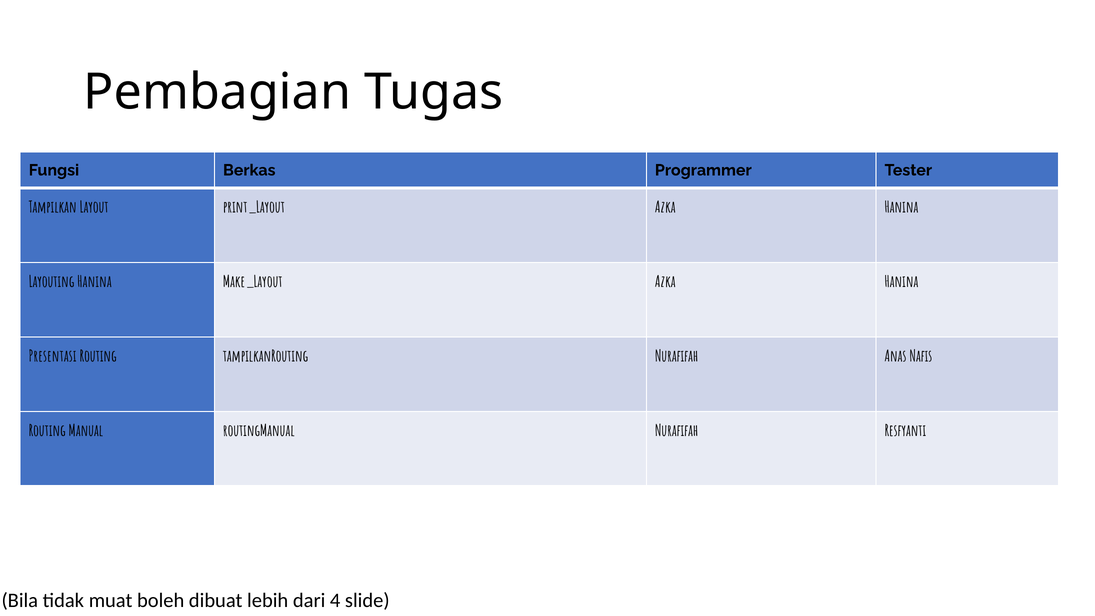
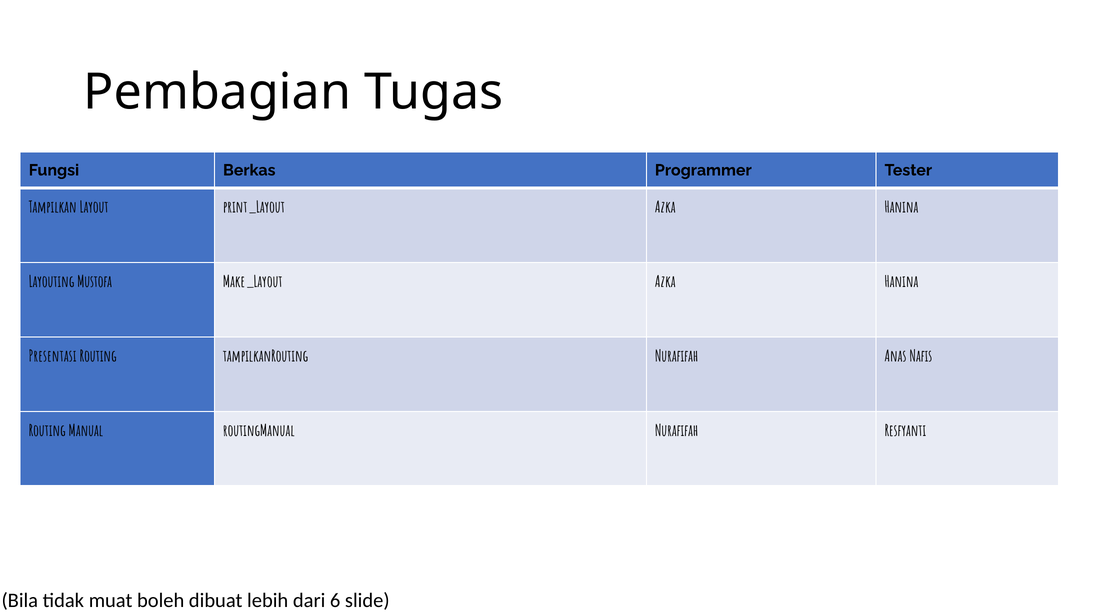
Layouting Hanina: Hanina -> Mustofa (95, 282)
4: 4 -> 6 (335, 601)
